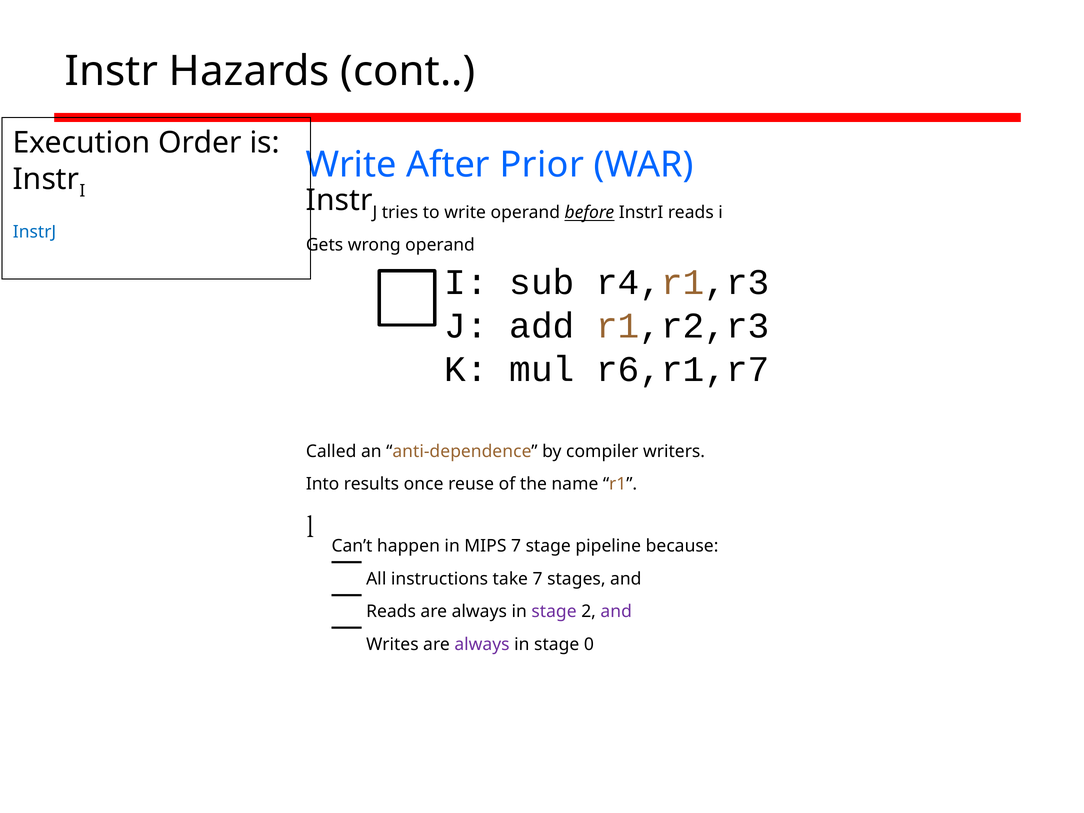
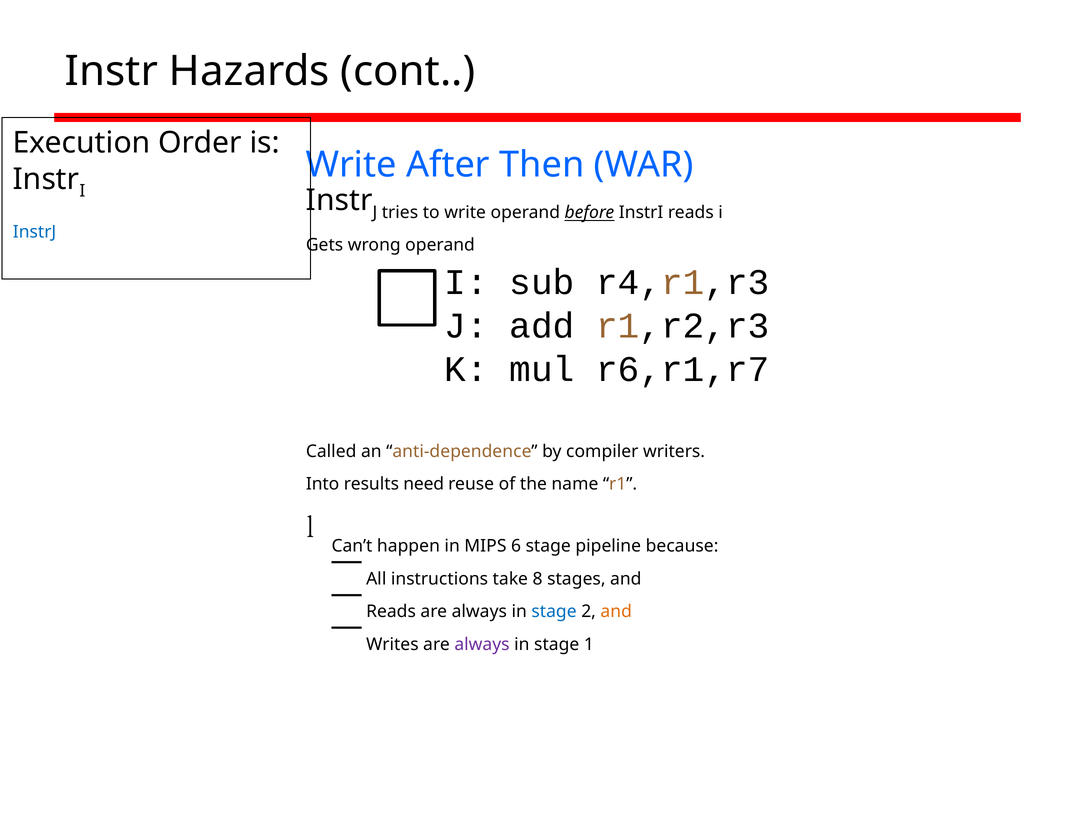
Prior: Prior -> Then (542, 165)
once: once -> need (424, 484)
MIPS 7: 7 -> 6 (516, 546)
take 7: 7 -> 8 (538, 579)
stage colour: purple -> blue (554, 612)
and colour: purple -> orange (616, 612)
0: 0 -> 1 (589, 645)
